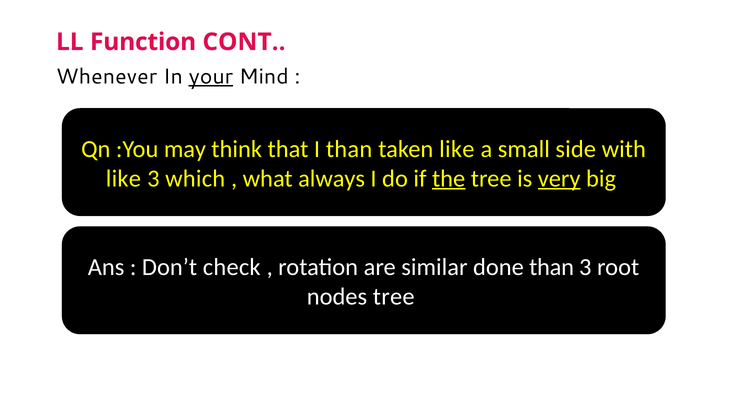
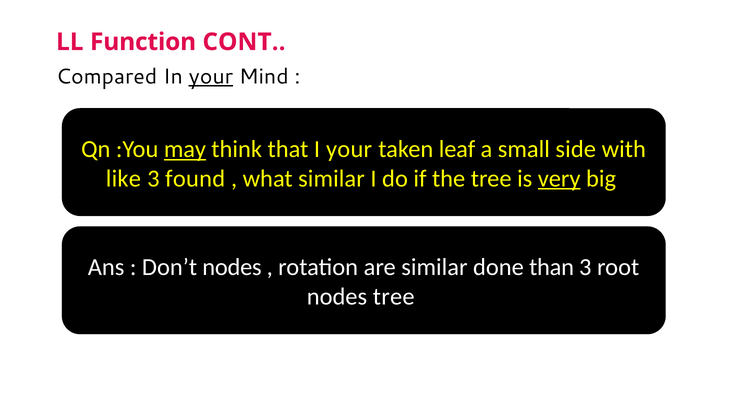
Whenever: Whenever -> Compared (107, 76)
may underline: none -> present (185, 149)
I than: than -> your (349, 149)
taken like: like -> leaf (457, 149)
which: which -> found (195, 178)
what always: always -> similar (332, 178)
the underline: present -> none (449, 178)
Don’t check: check -> nodes (232, 267)
